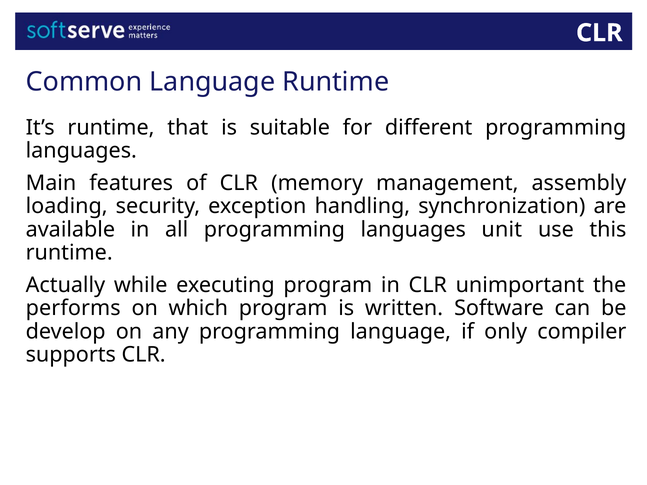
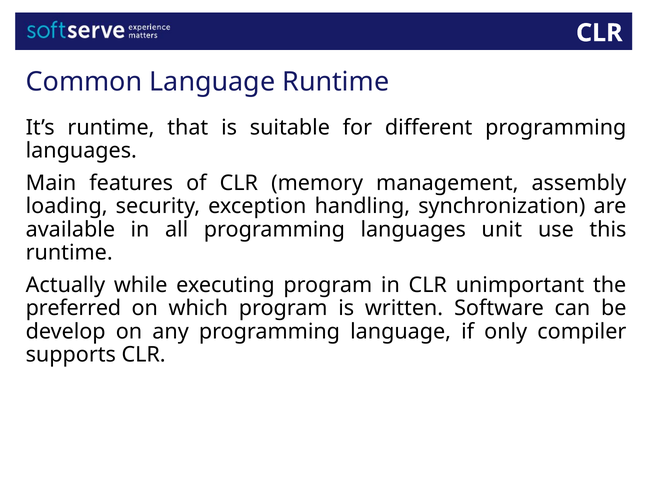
performs: performs -> preferred (73, 308)
